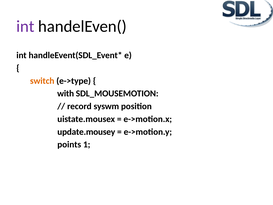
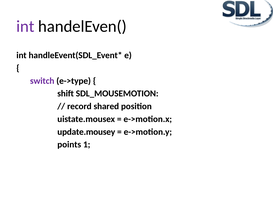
switch colour: orange -> purple (42, 81)
with: with -> shift (66, 93)
syswm: syswm -> shared (106, 106)
